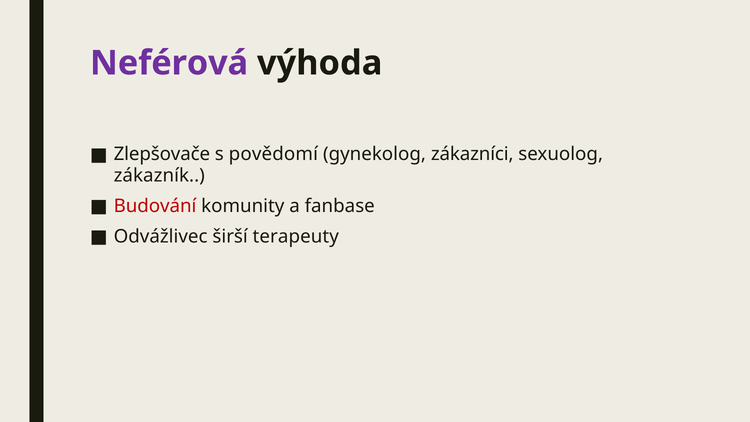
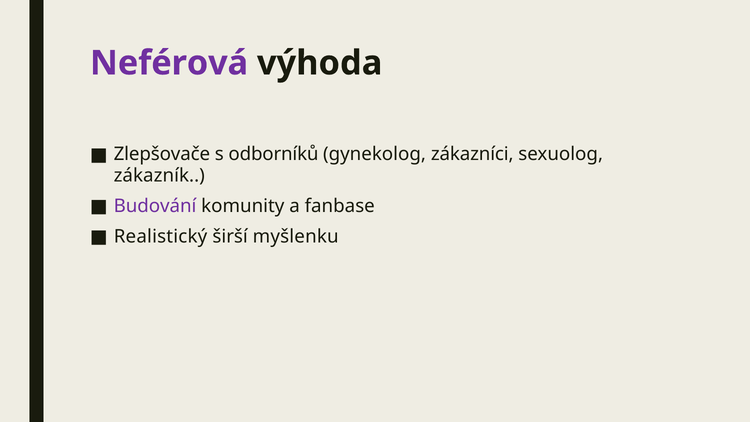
povědomí: povědomí -> odborníků (274, 154)
Budování colour: red -> purple (155, 206)
Odvážlivec: Odvážlivec -> Realistický (161, 236)
terapeuty: terapeuty -> myšlenku (296, 236)
